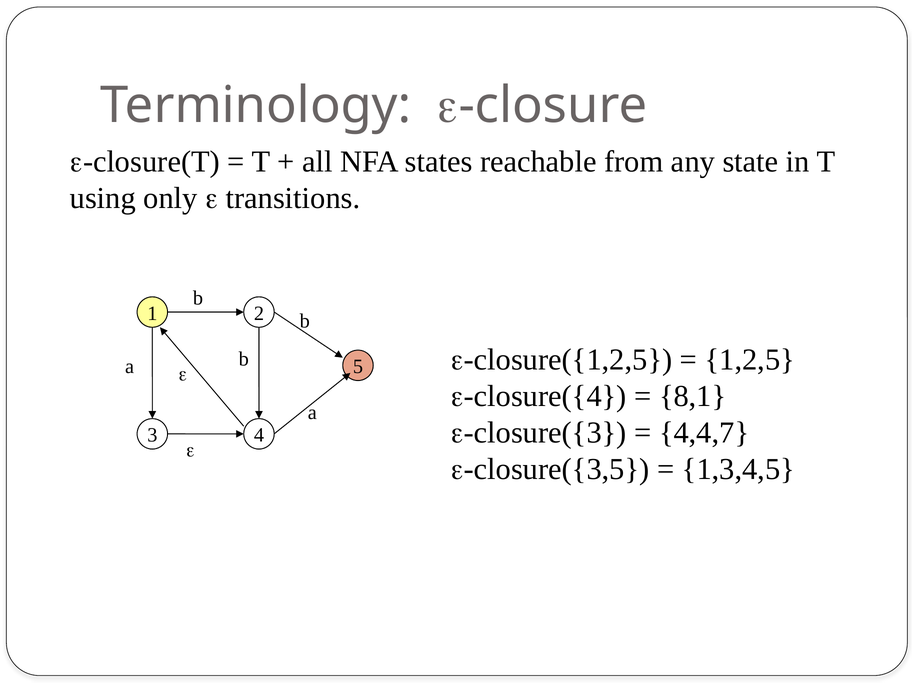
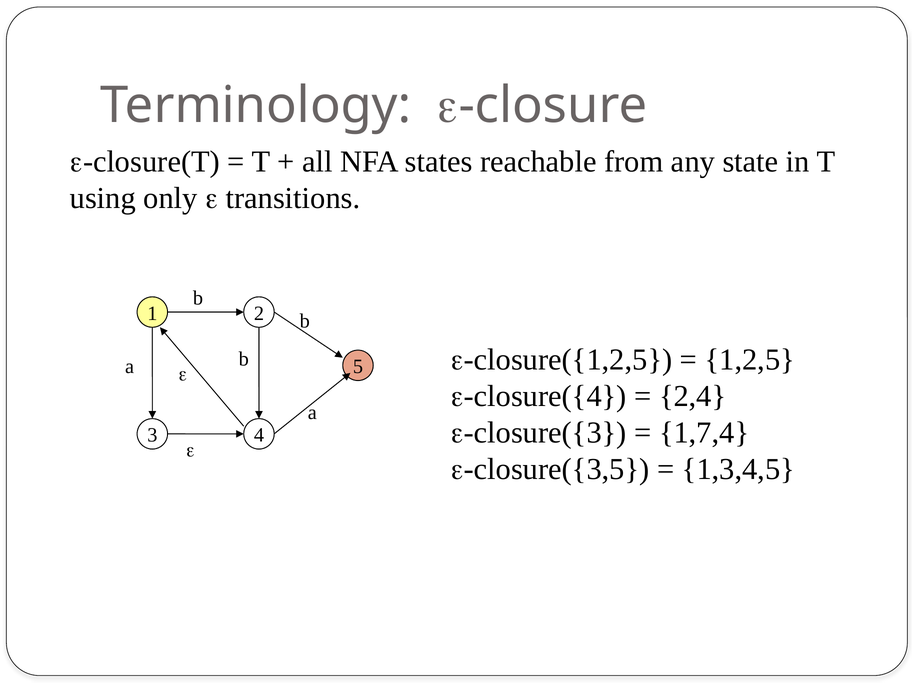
8,1: 8,1 -> 2,4 (693, 397)
4,4,7: 4,4,7 -> 1,7,4 (704, 433)
